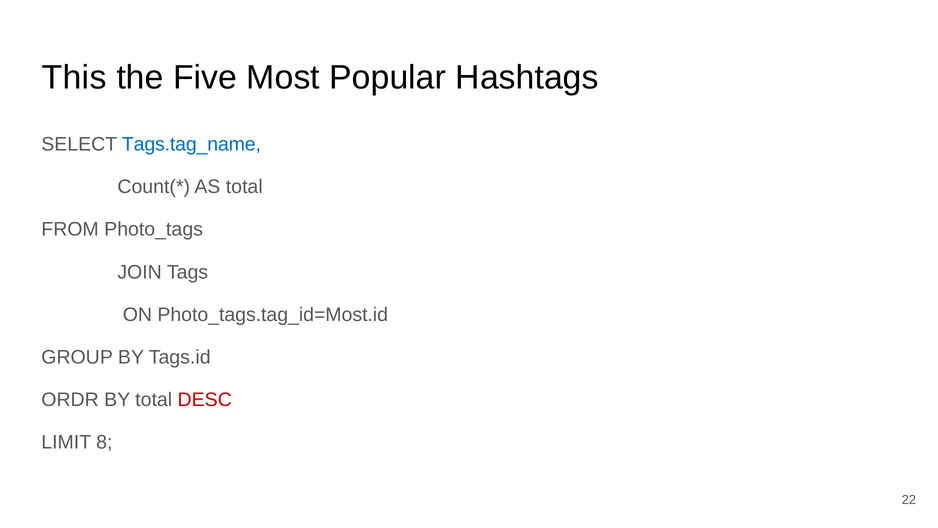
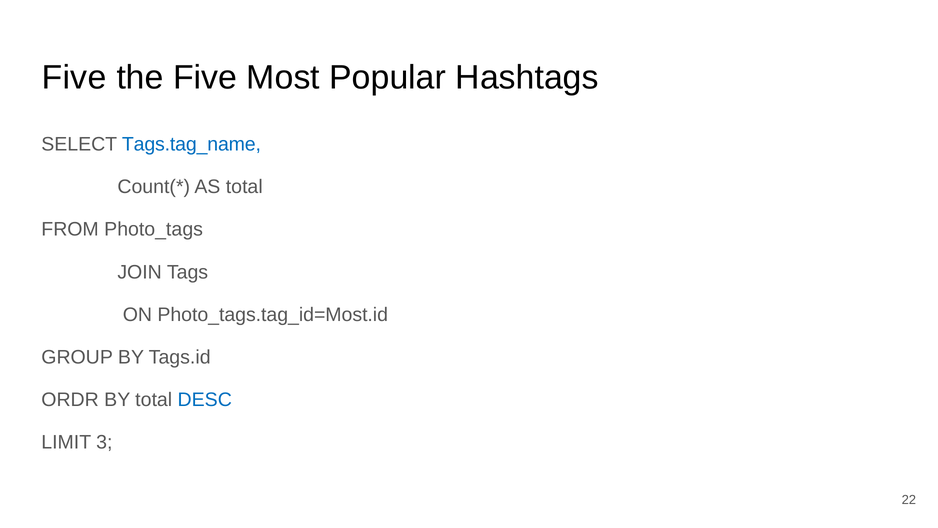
This: This -> Five (74, 78)
DESC colour: red -> blue (205, 400)
8: 8 -> 3 (104, 442)
